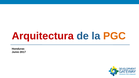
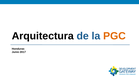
Arquitectura colour: red -> black (43, 36)
